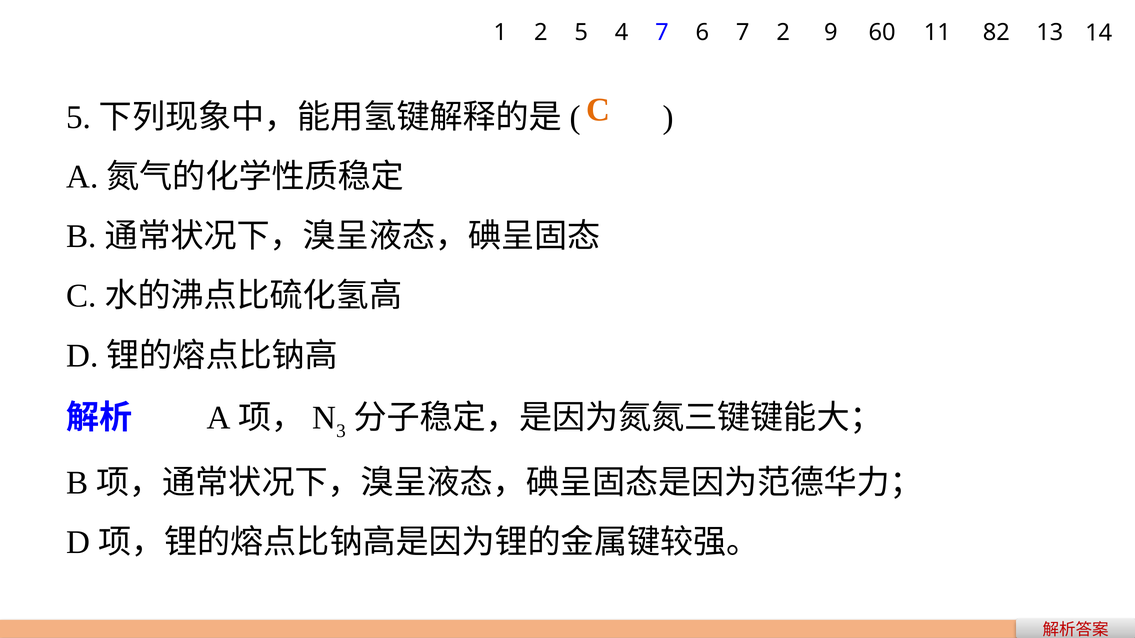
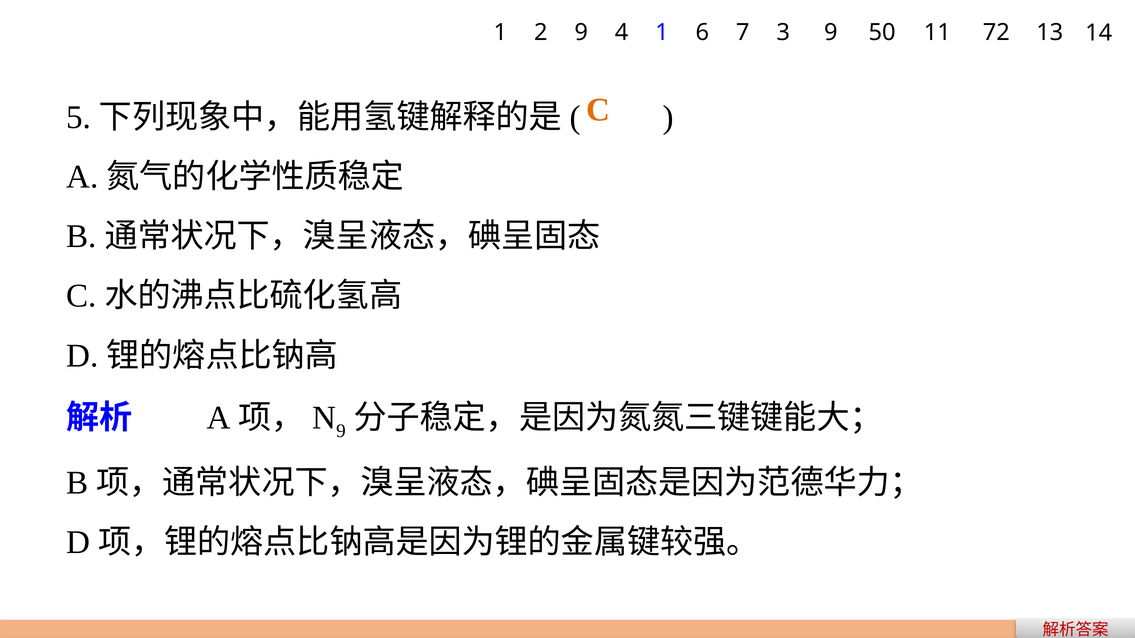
2 5: 5 -> 9 (581, 33)
4 7: 7 -> 1 (662, 33)
7 2: 2 -> 3 (783, 33)
60: 60 -> 50 (882, 33)
82: 82 -> 72 (996, 33)
3: 3 -> 9 (341, 431)
